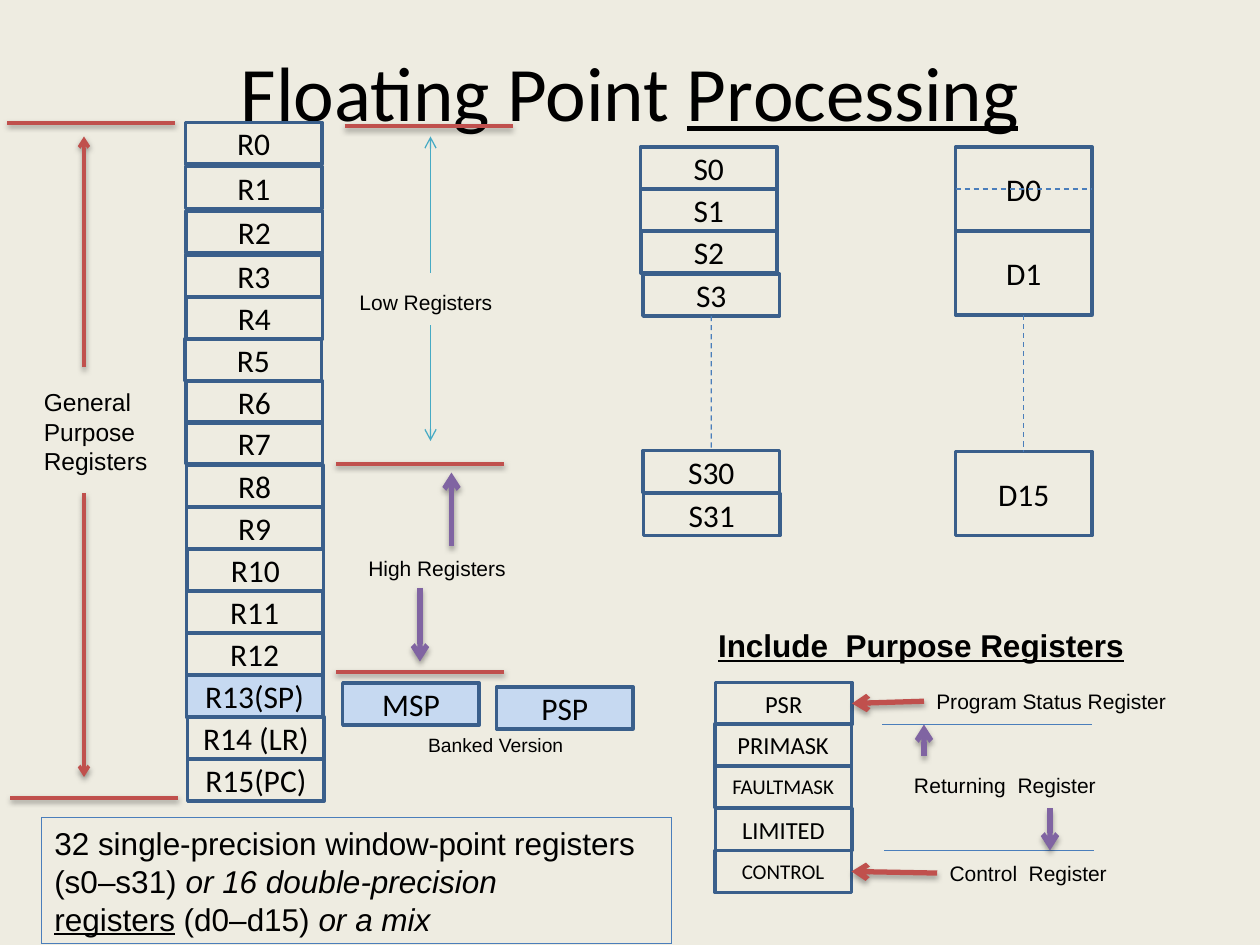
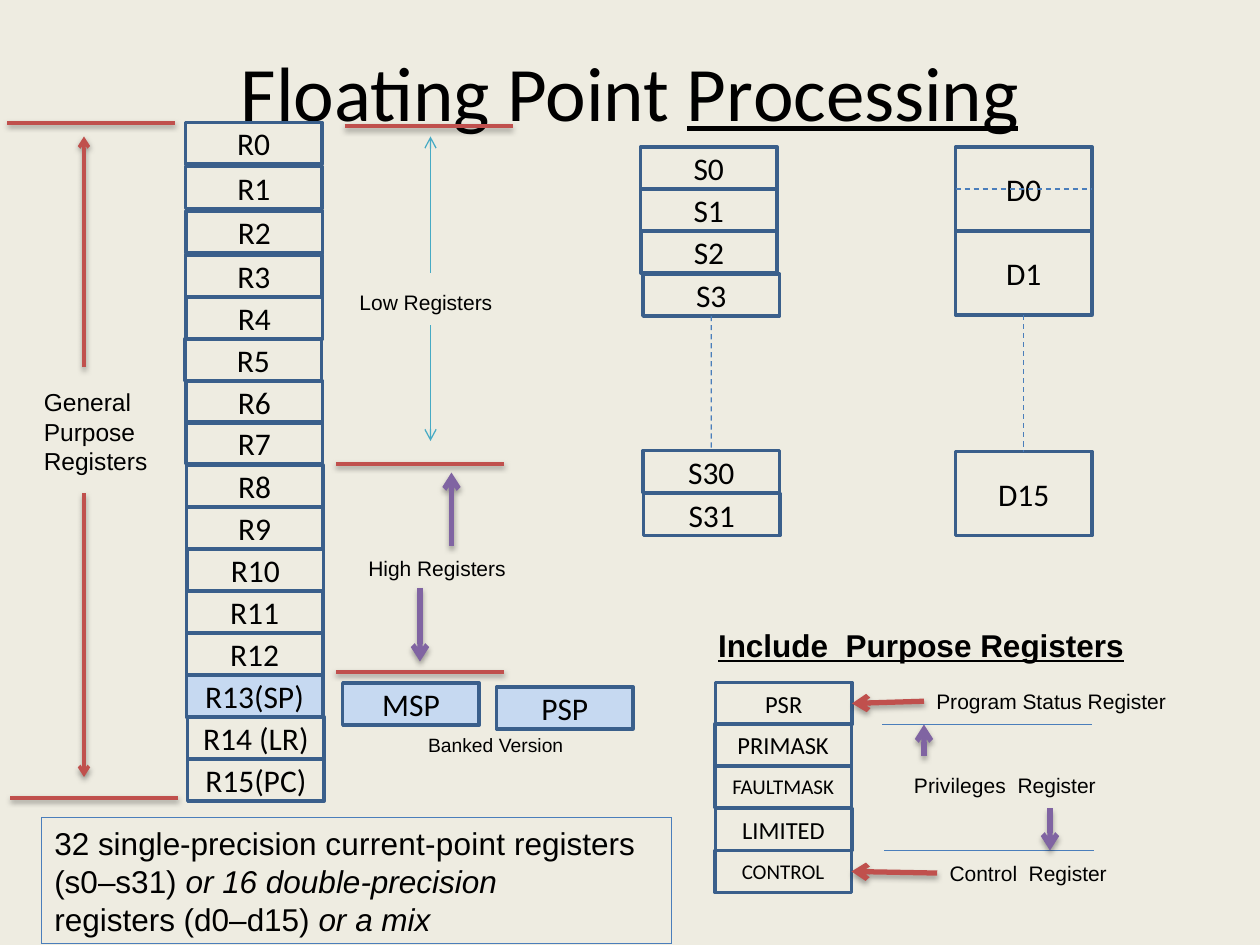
Returning: Returning -> Privileges (960, 787)
window-point: window-point -> current-point (415, 845)
registers underline: present -> none (115, 921)
